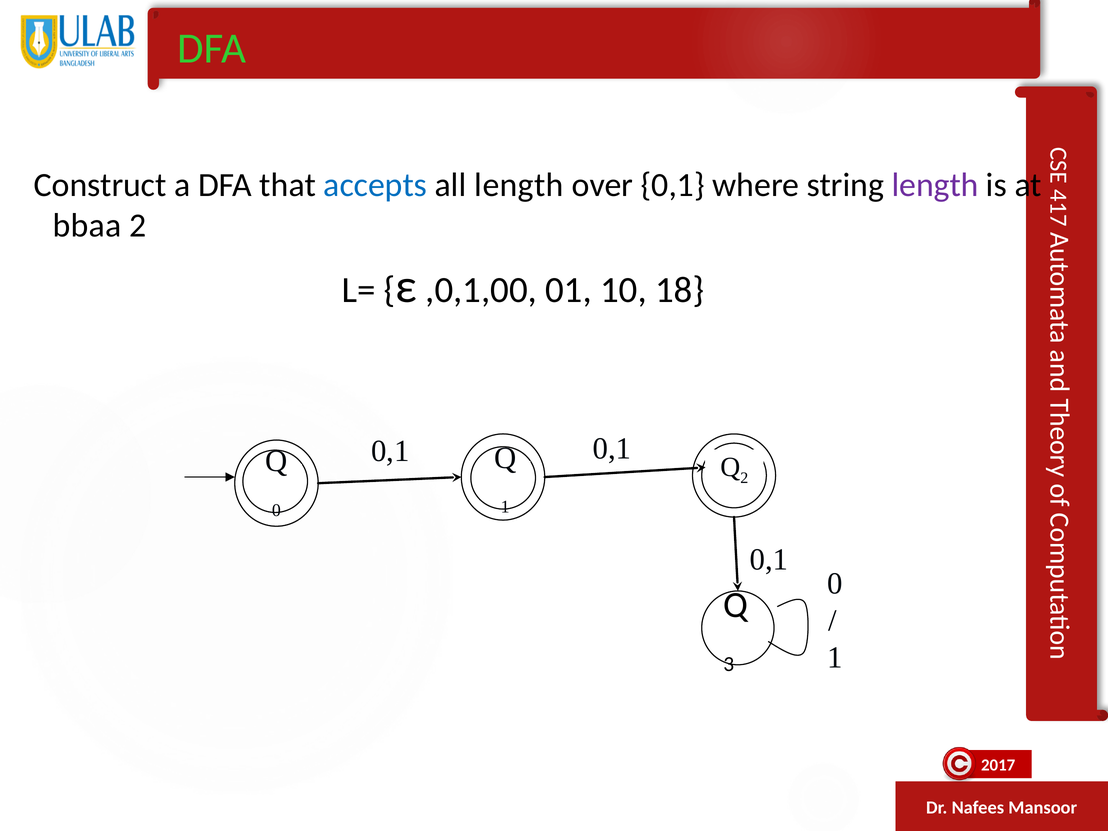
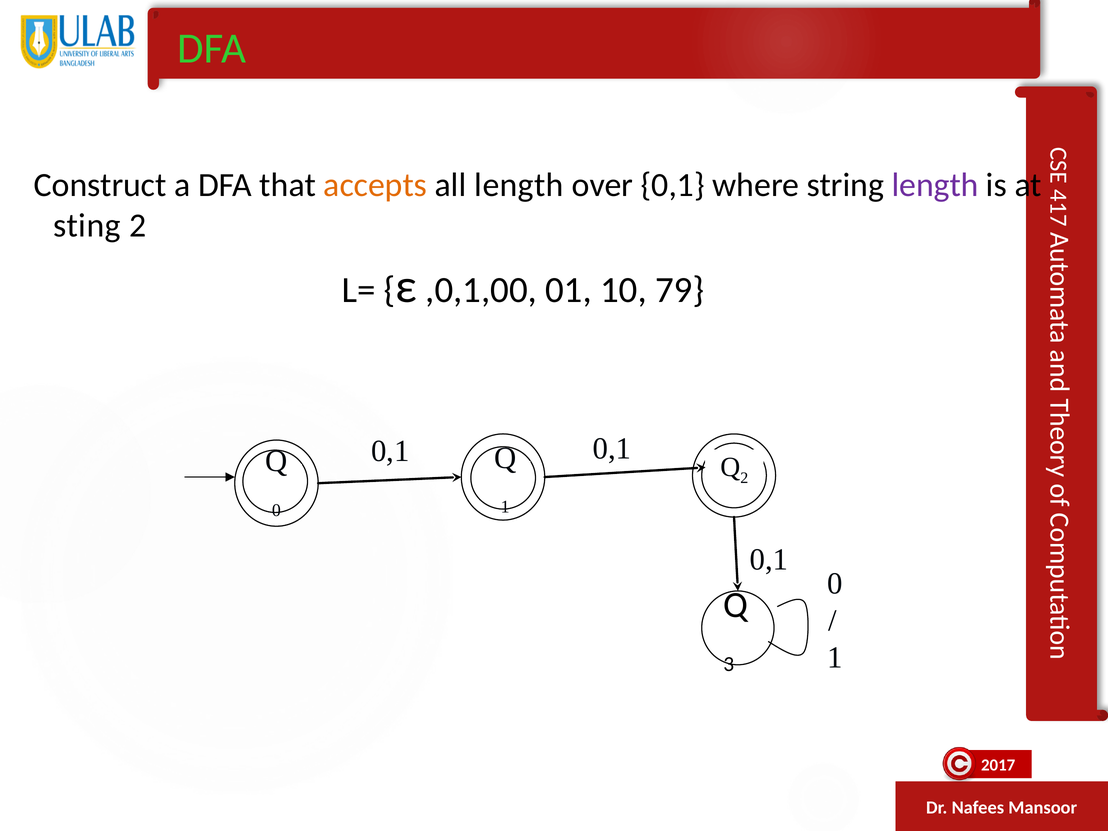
accepts colour: blue -> orange (375, 185)
bbaa: bbaa -> sting (87, 226)
18: 18 -> 79 (680, 290)
